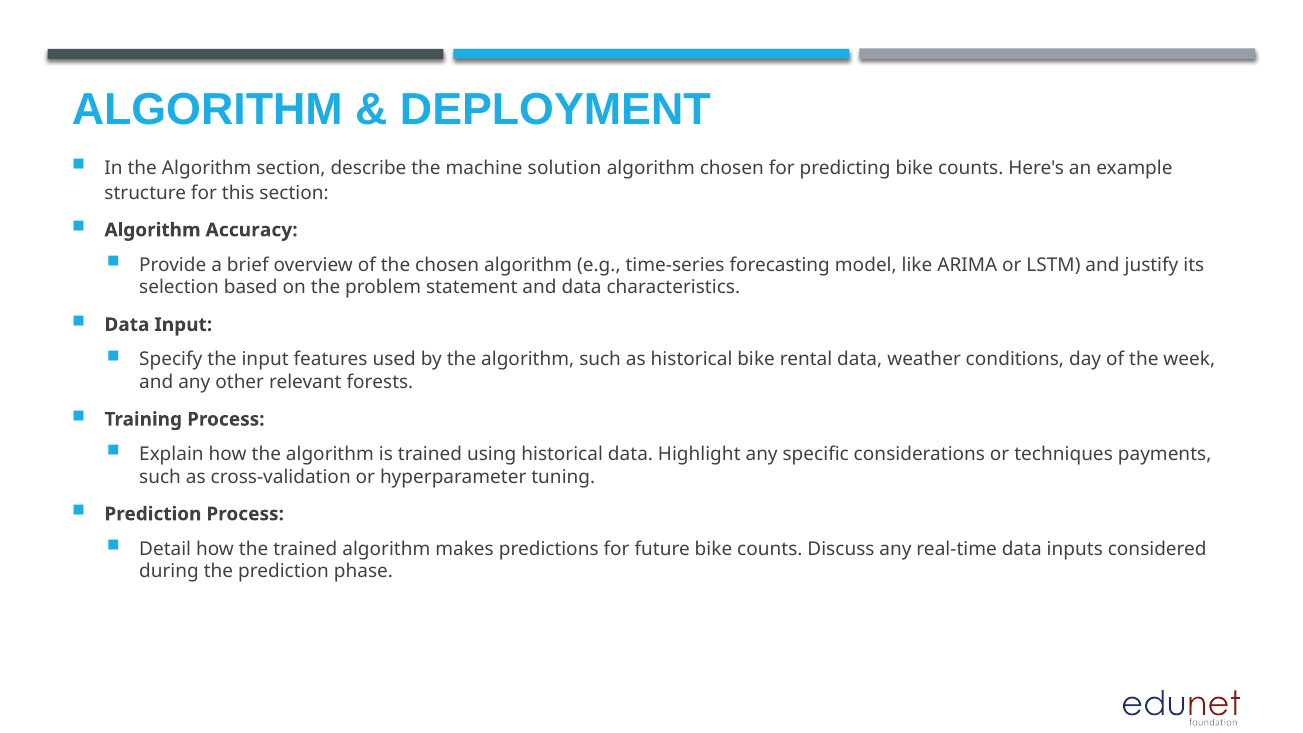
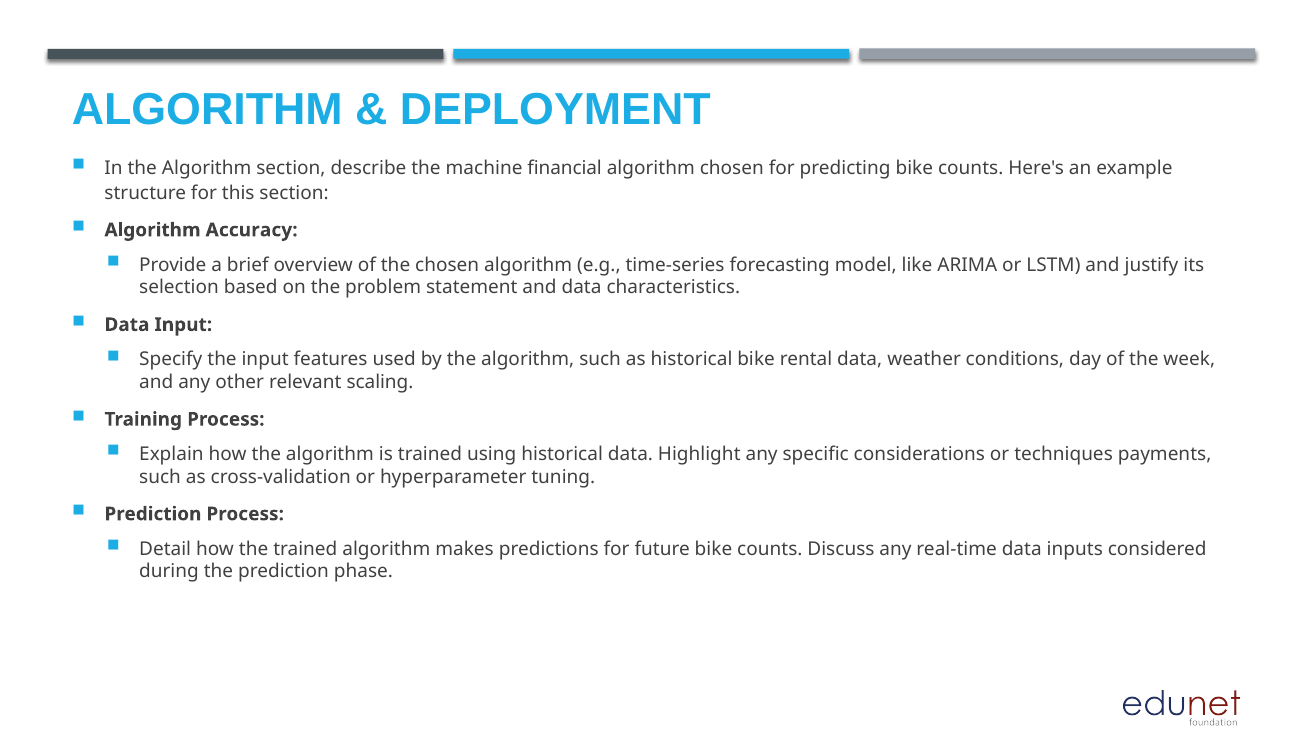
solution: solution -> financial (565, 168)
forests: forests -> scaling (380, 382)
